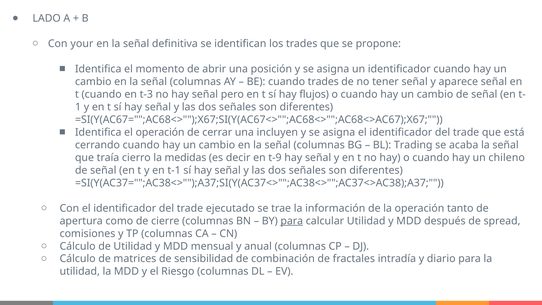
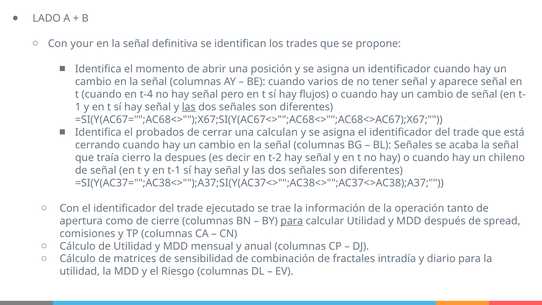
cuando trades: trades -> varios (323, 82)
t-3: t-3 -> t-4 (146, 94)
las underline: none -> present (189, 107)
el operación: operación -> probados (160, 132)
incluyen: incluyen -> calculan (277, 132)
BL Trading: Trading -> Señales (413, 145)
medidas: medidas -> despues (185, 158)
t-9: t-9 -> t-2 (275, 158)
